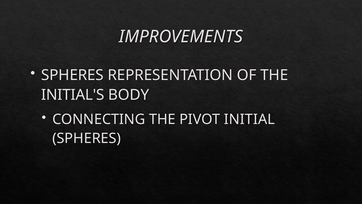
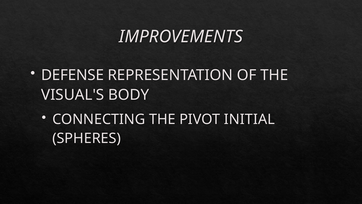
SPHERES: SPHERES -> DEFENSE (72, 75)
INITIAL'S: INITIAL'S -> VISUAL'S (73, 95)
